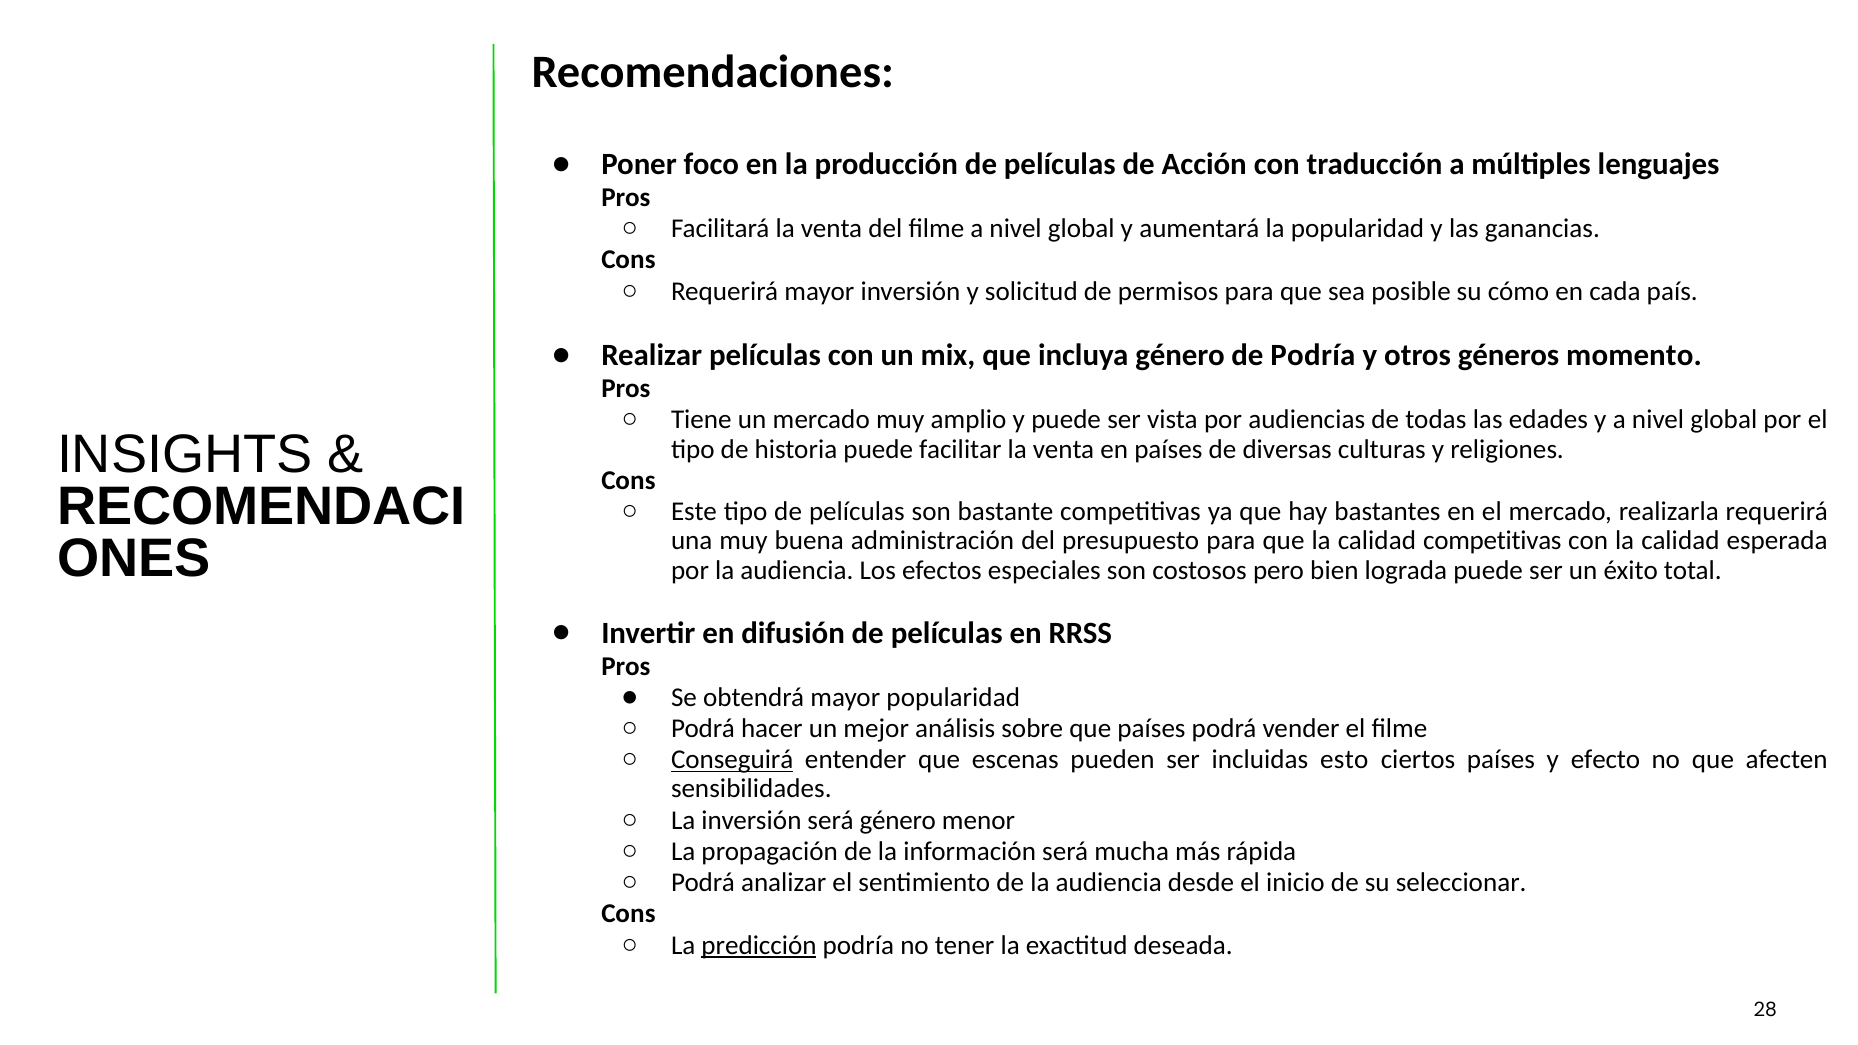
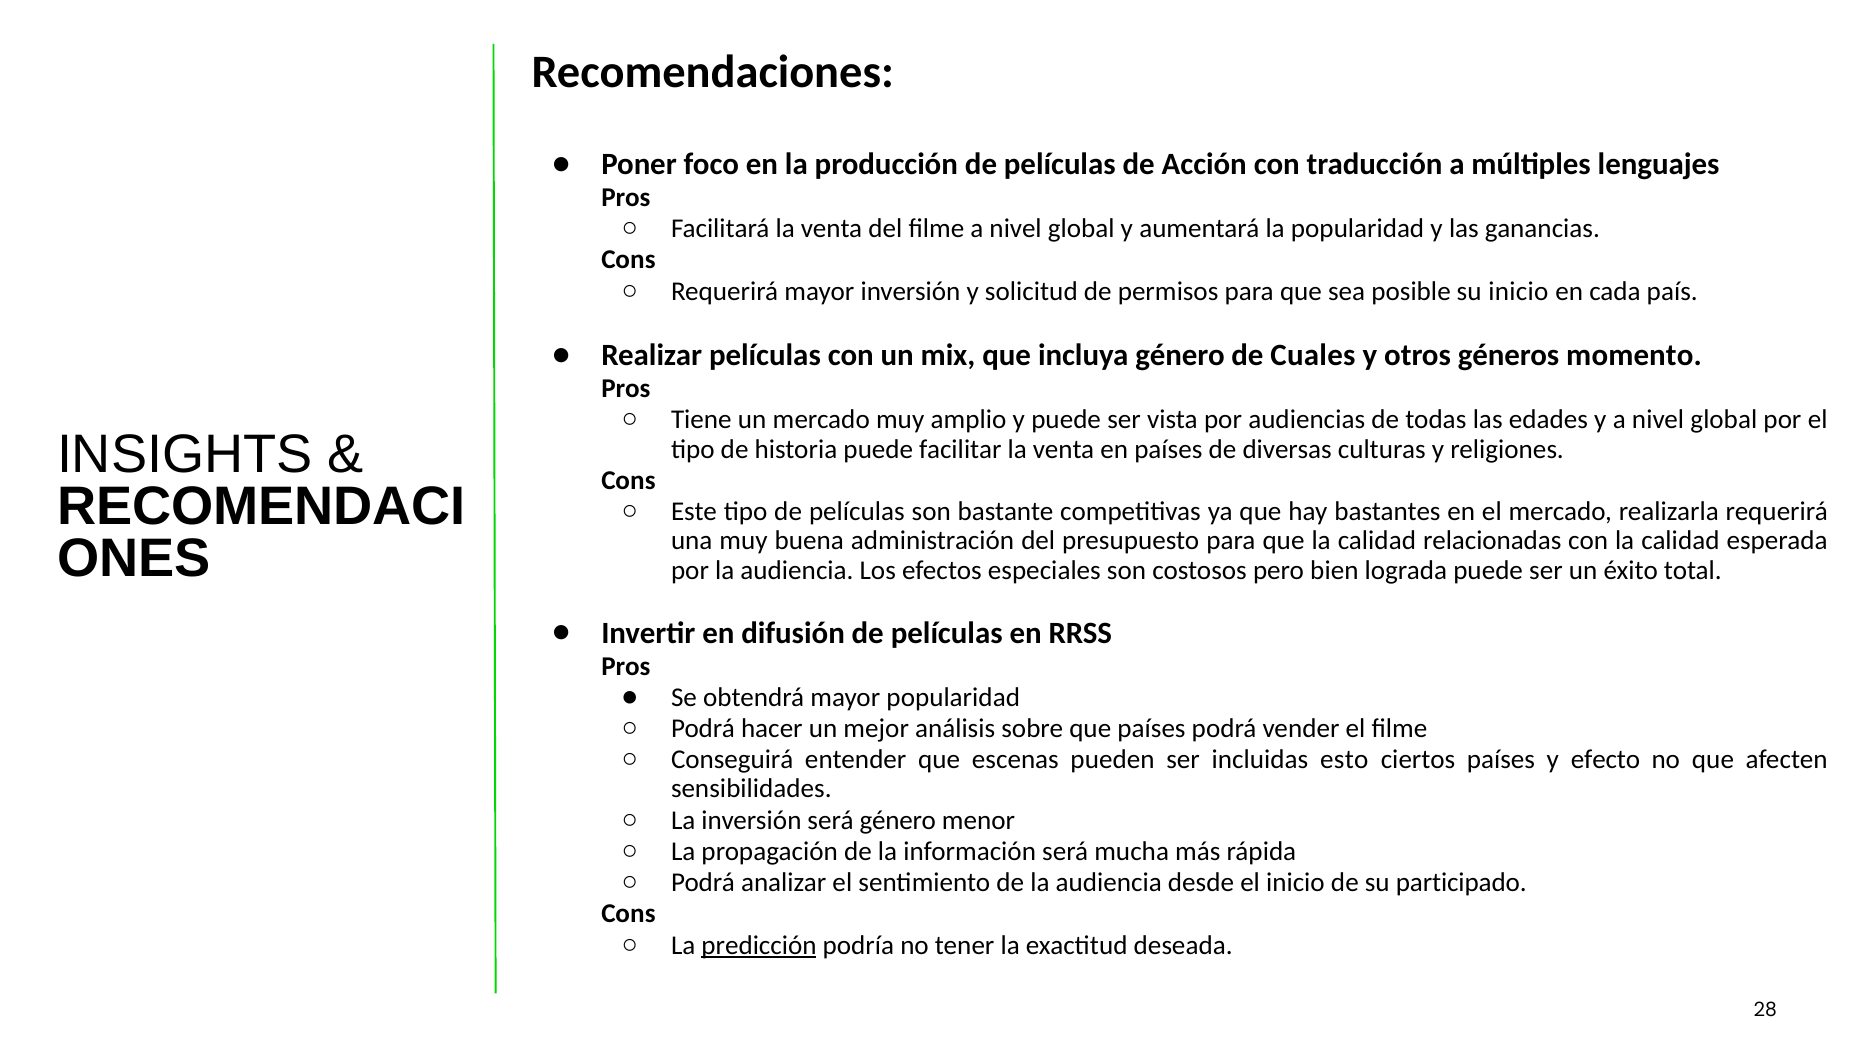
su cómo: cómo -> inicio (1518, 291)
de Podría: Podría -> Cuales (1313, 356)
calidad competitivas: competitivas -> relacionadas (1492, 541)
Conseguirá underline: present -> none (732, 760)
seleccionar: seleccionar -> participado (1461, 883)
